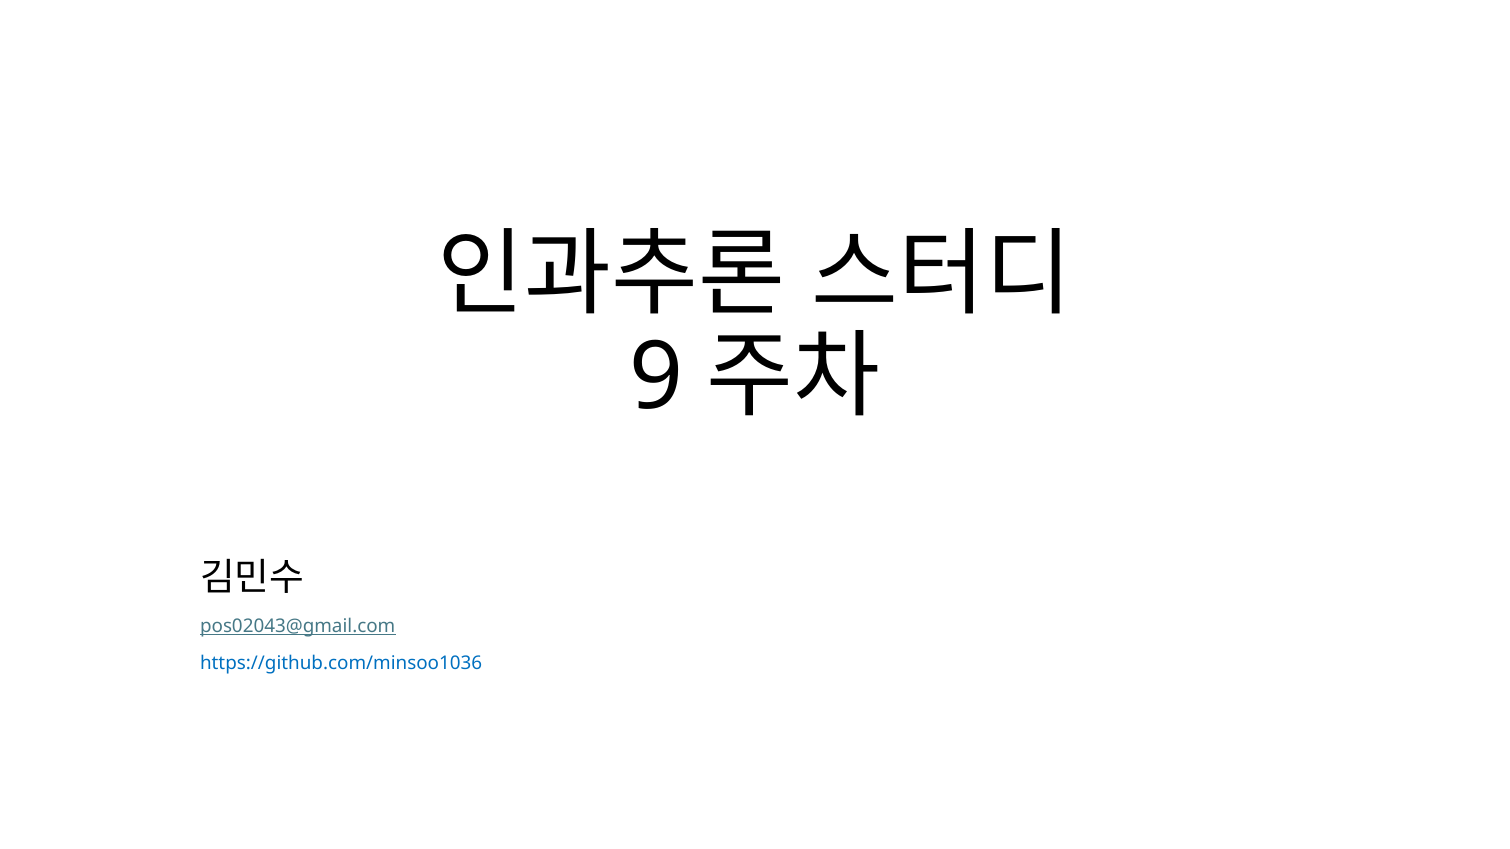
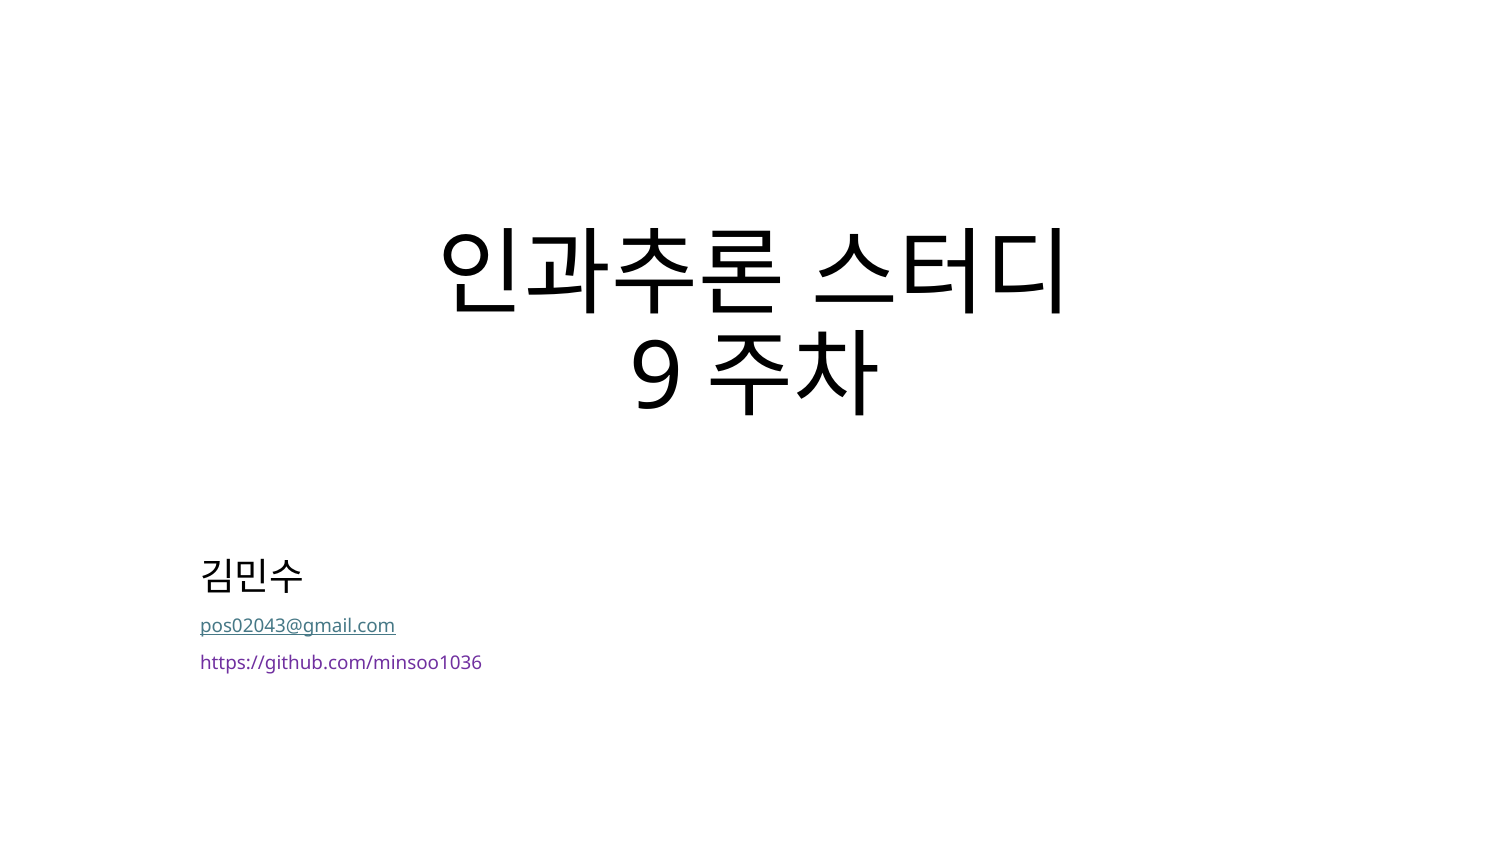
https://github.com/minsoo1036 colour: blue -> purple (341, 663)
